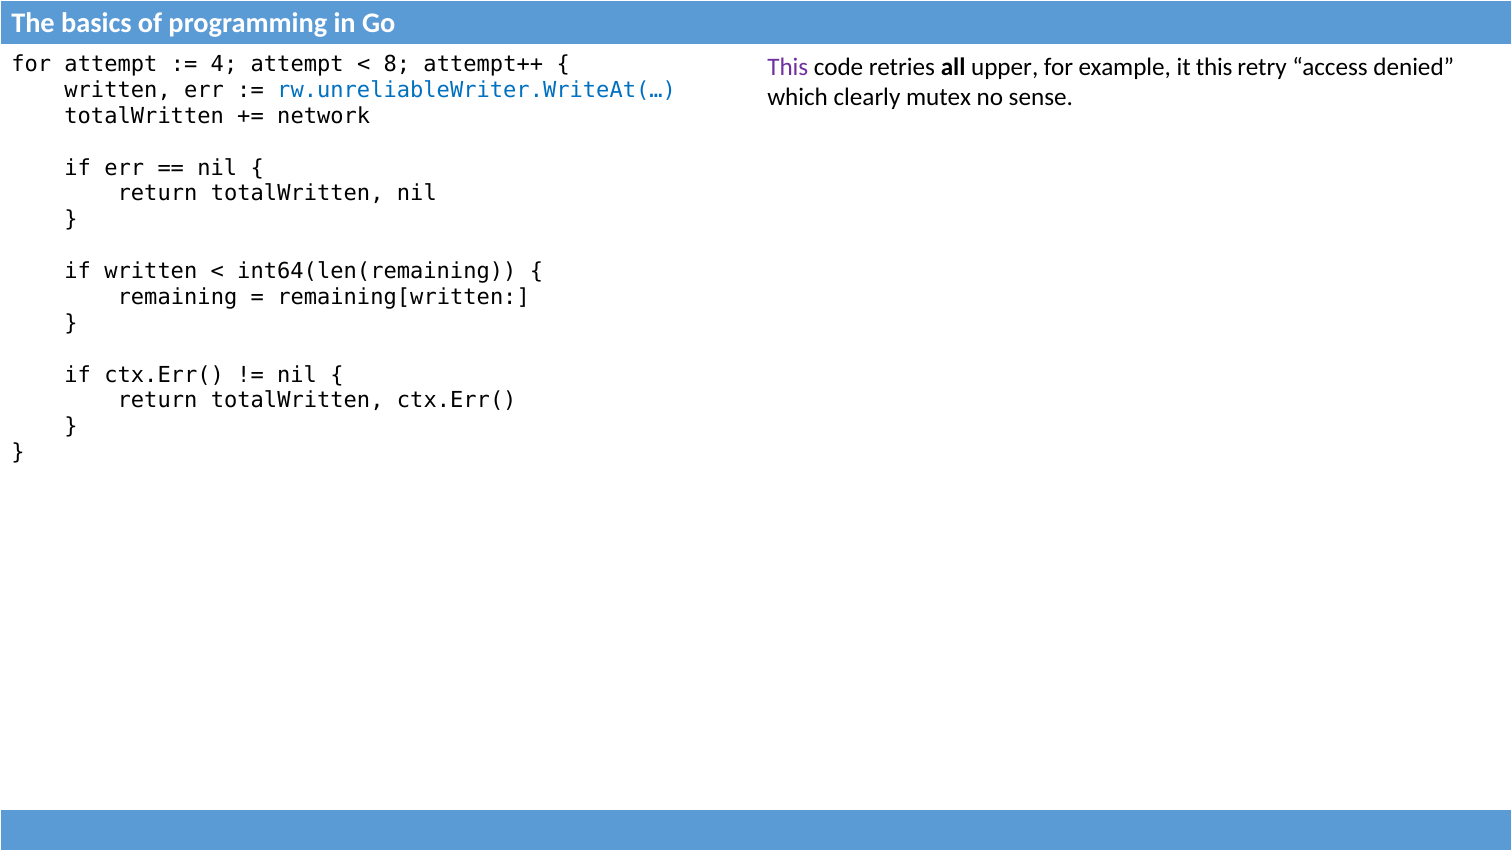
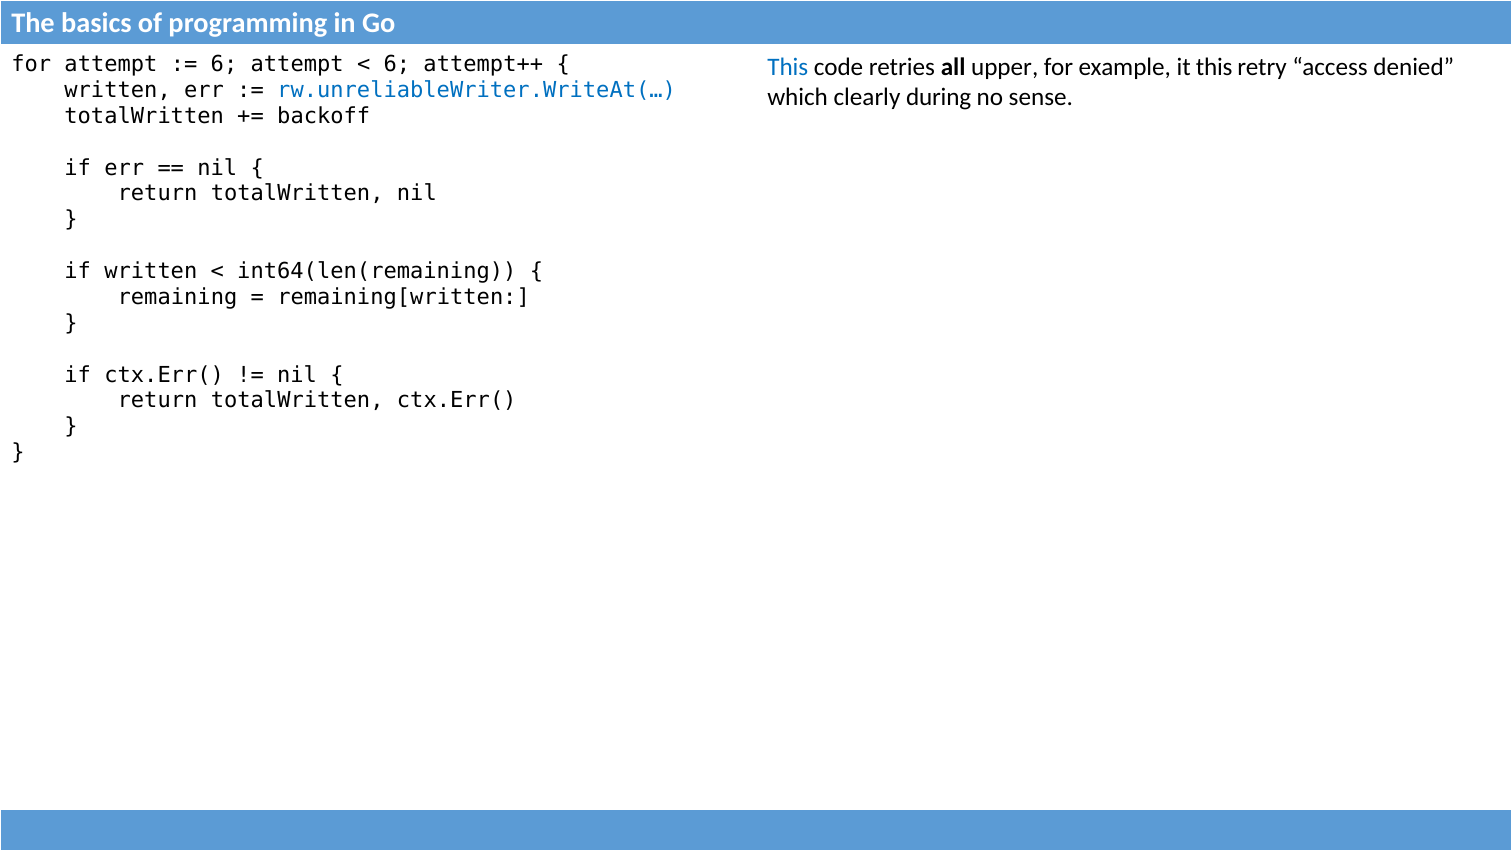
4: 4 -> 6 (224, 64)
8: 8 -> 6 (397, 64)
This colour: purple -> blue (788, 67)
mutex: mutex -> during (939, 98)
network: network -> backoff (324, 116)
